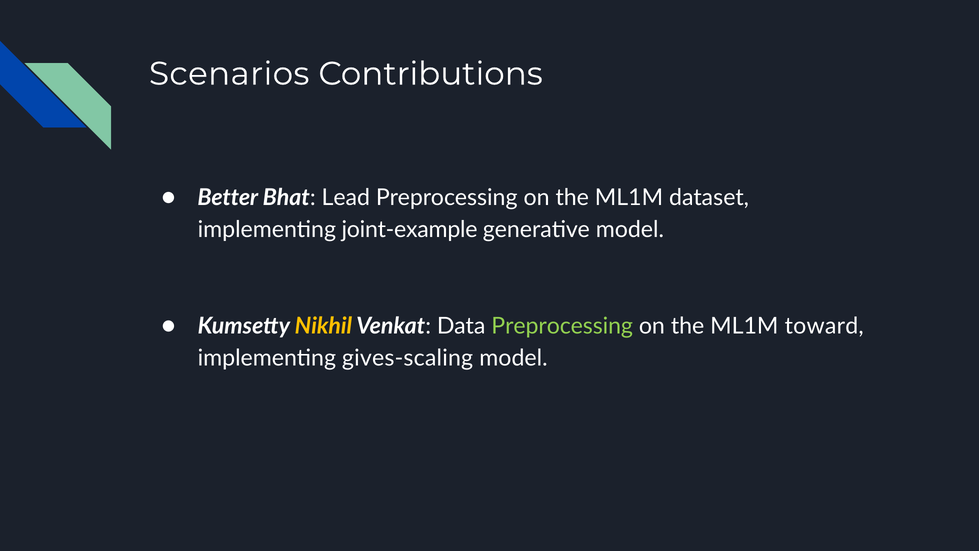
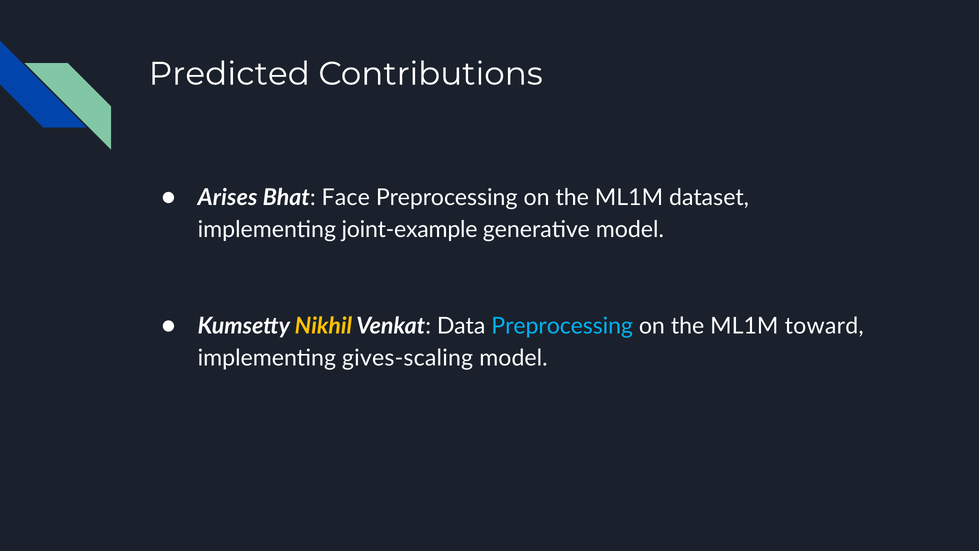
Scenarios: Scenarios -> Predicted (229, 74)
Better: Better -> Arises (228, 197)
Lead: Lead -> Face (346, 197)
Preprocessing colour: light green -> light blue (562, 326)
